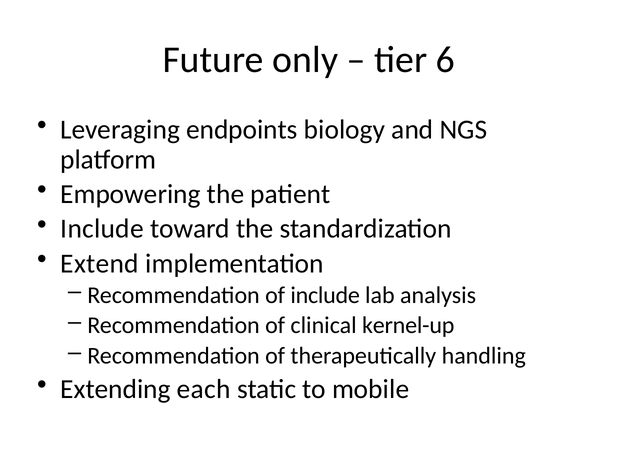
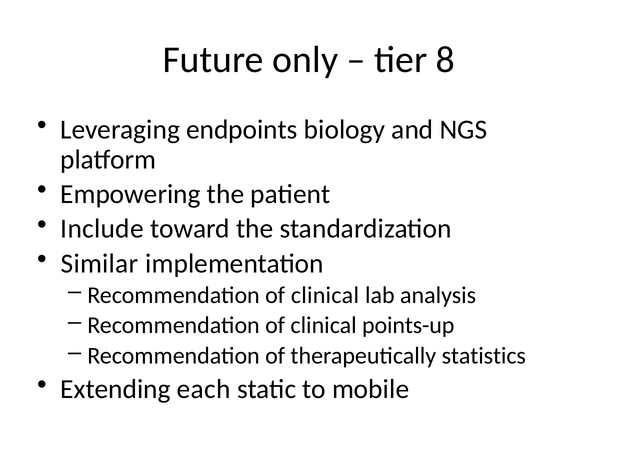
6: 6 -> 8 (445, 60)
Extend: Extend -> Similar (100, 263)
include: include -> clinical (325, 295)
kernel-up: kernel-up -> points-up (408, 325)
handling: handling -> statistics (484, 355)
